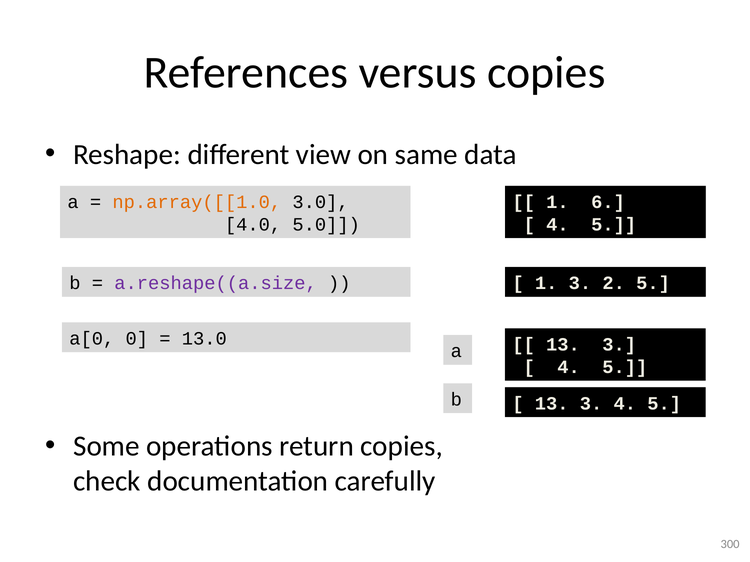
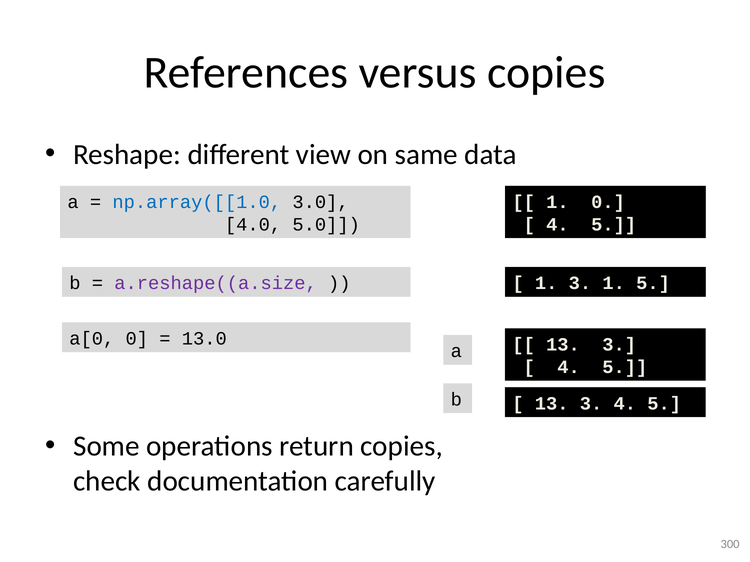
np.array([[1.0 colour: orange -> blue (197, 202)
1 6: 6 -> 0 (608, 202)
3 2: 2 -> 1 (614, 283)
